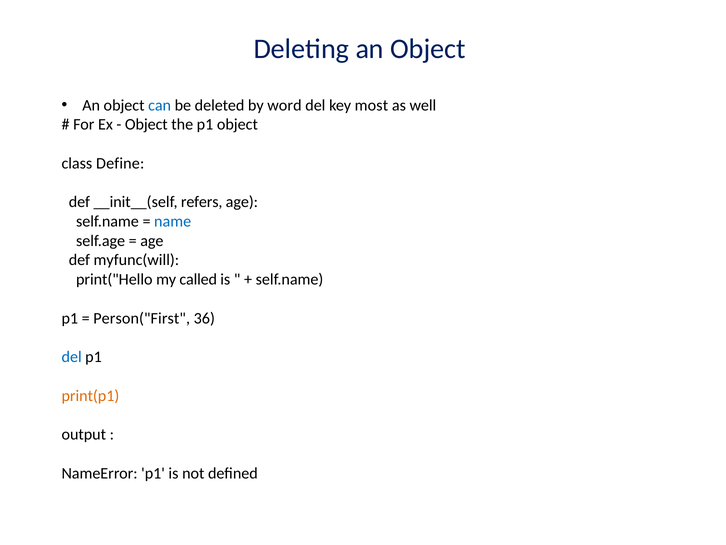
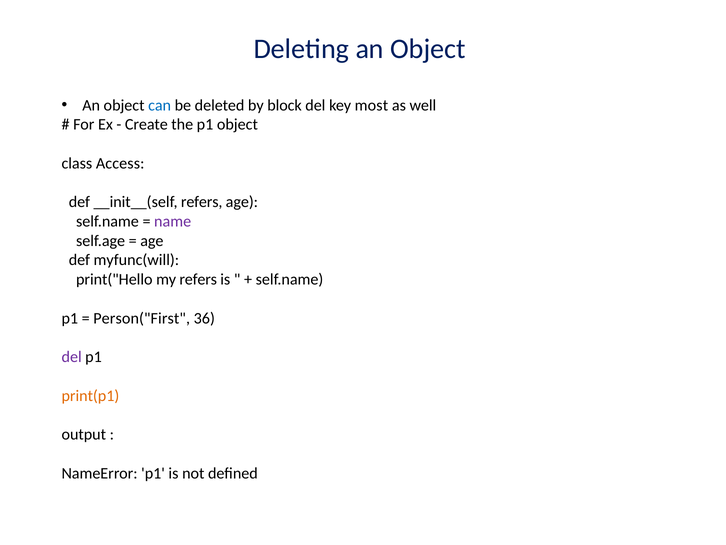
word: word -> block (285, 105)
Object: Object -> Create (146, 124)
Define: Define -> Access (120, 163)
name colour: blue -> purple (173, 221)
my called: called -> refers (198, 279)
del colour: blue -> purple (72, 357)
